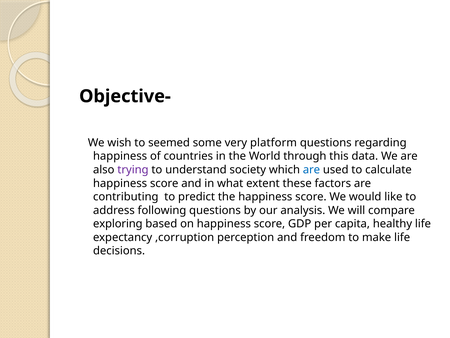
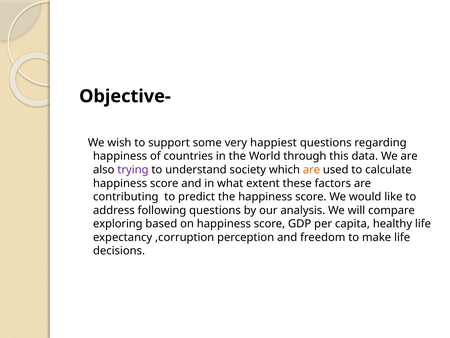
seemed: seemed -> support (169, 143)
platform: platform -> happiest (273, 143)
are colour: blue -> orange (311, 170)
